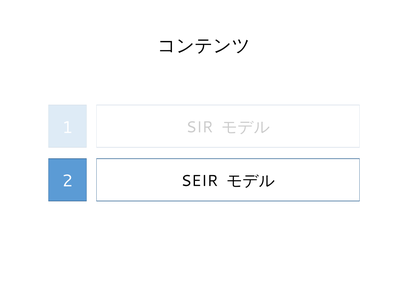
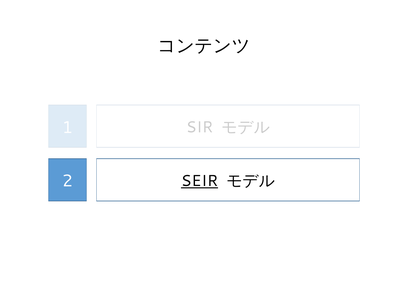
SEIR underline: none -> present (200, 181)
